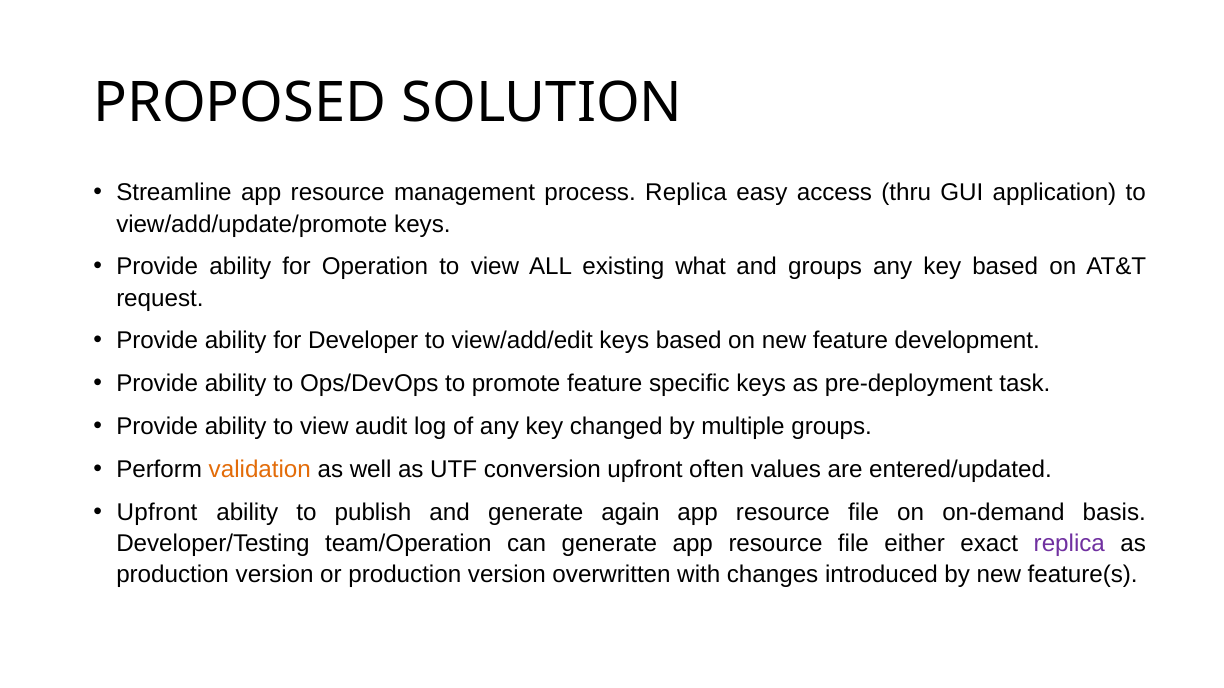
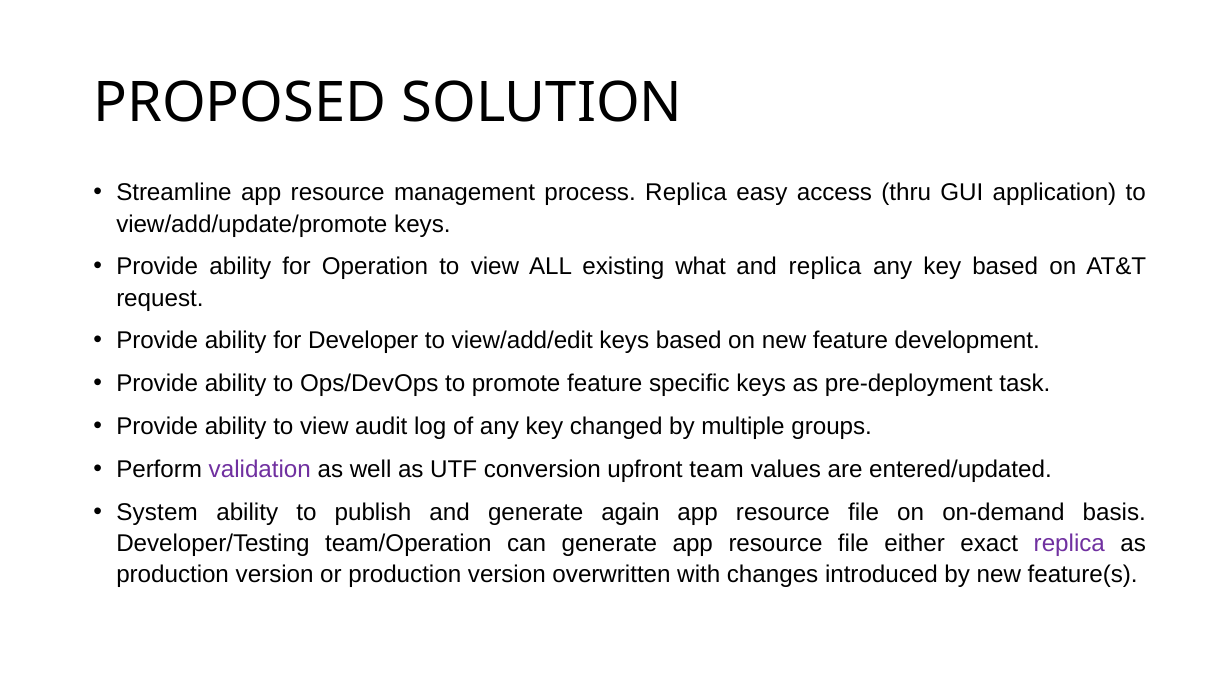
and groups: groups -> replica (825, 267)
validation colour: orange -> purple (260, 470)
often: often -> team (717, 470)
Upfront: Upfront -> System (157, 513)
